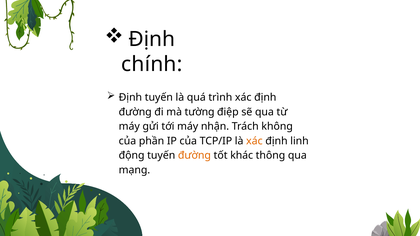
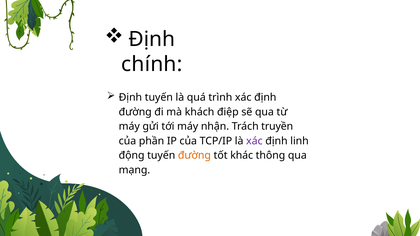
tường: tường -> khách (200, 112)
không: không -> truyền (277, 127)
xác colour: orange -> purple (254, 141)
